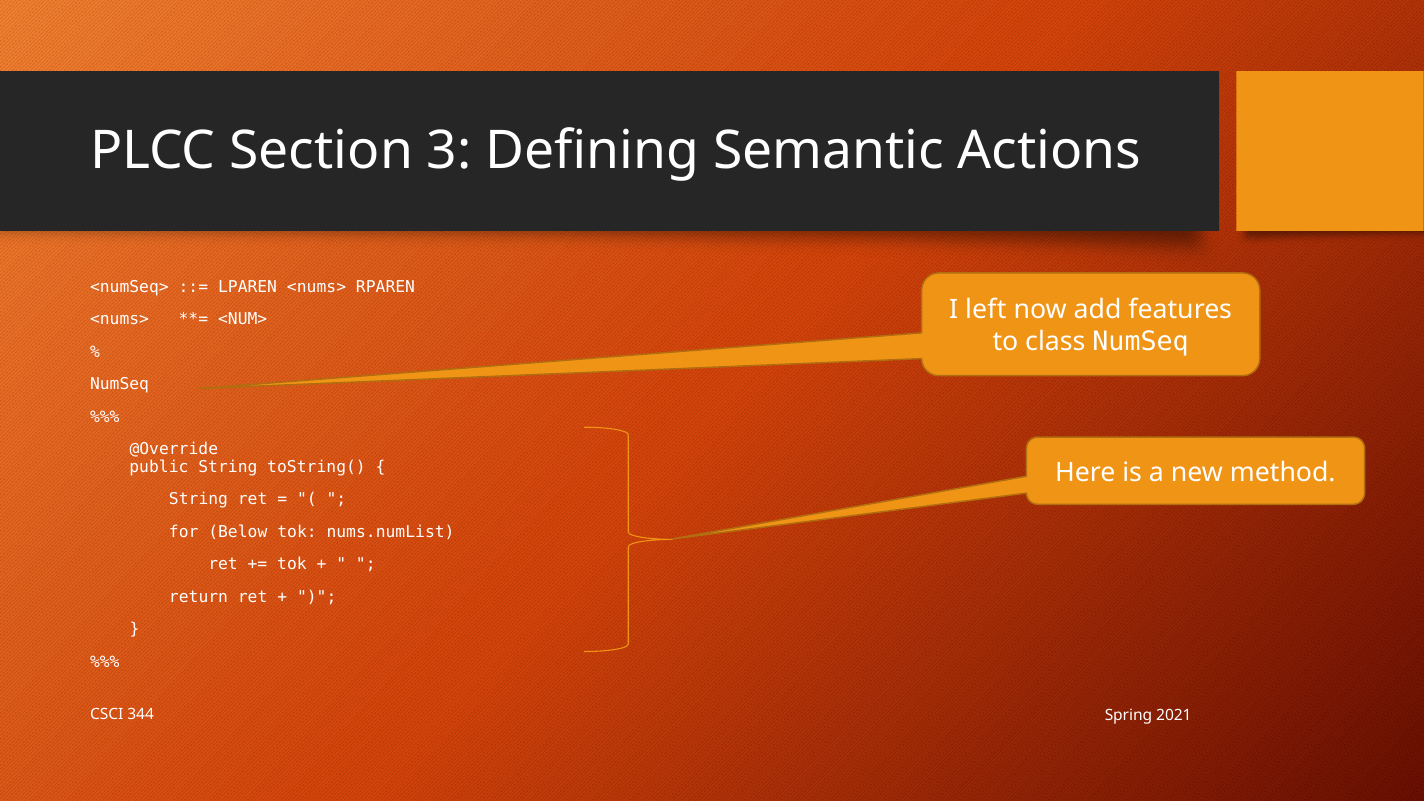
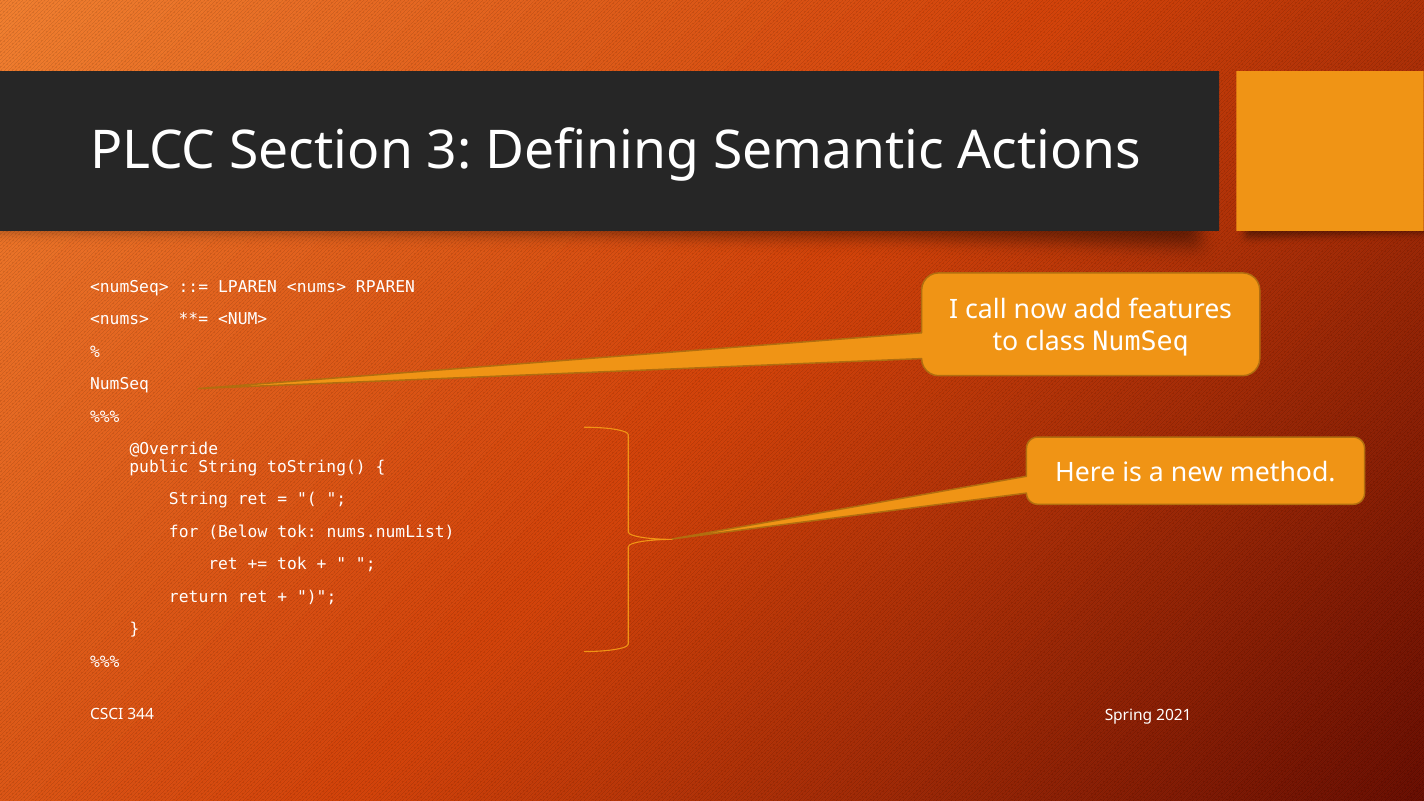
left: left -> call (986, 310)
